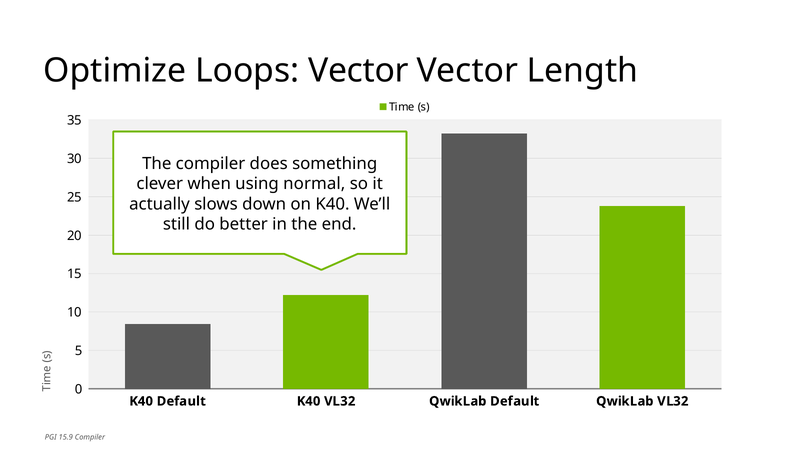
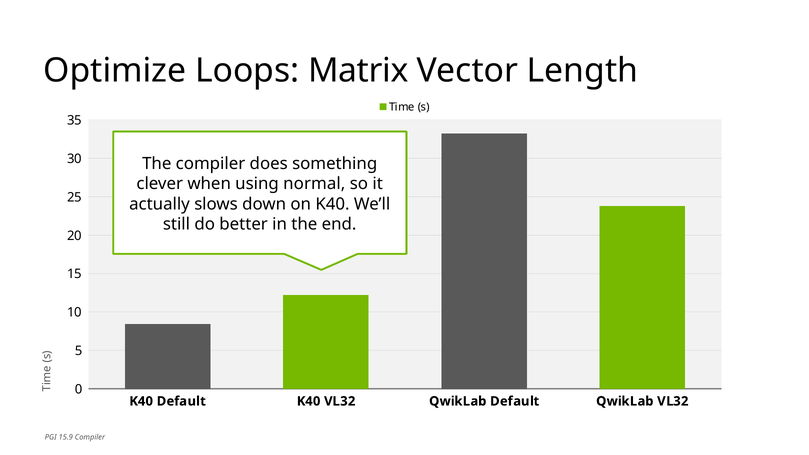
Loops Vector: Vector -> Matrix (358, 70)
